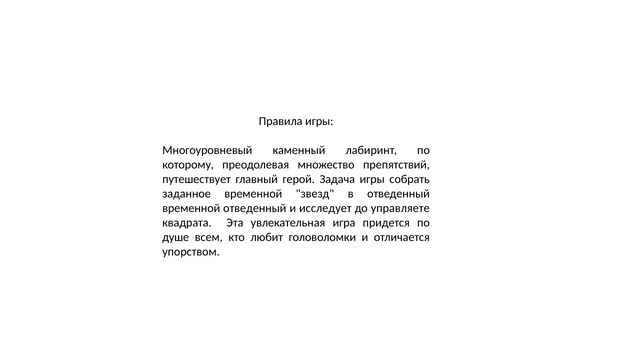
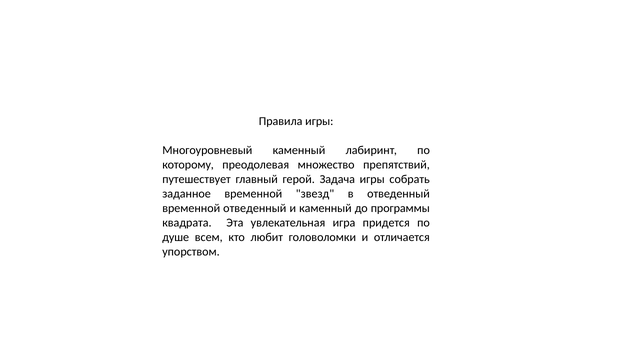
и исследует: исследует -> каменный (325, 208)
управляете: управляете -> программы (400, 208)
